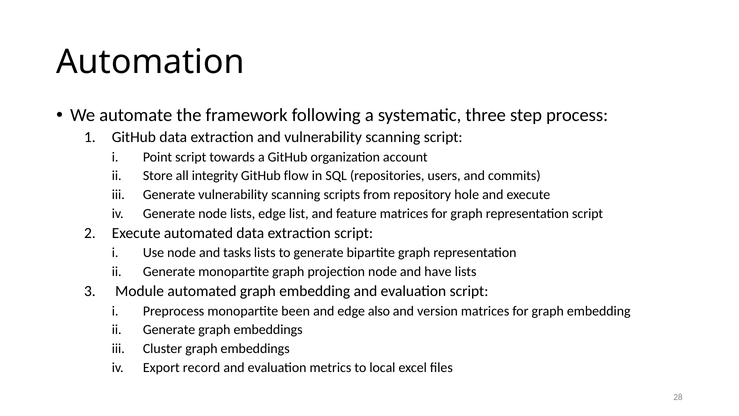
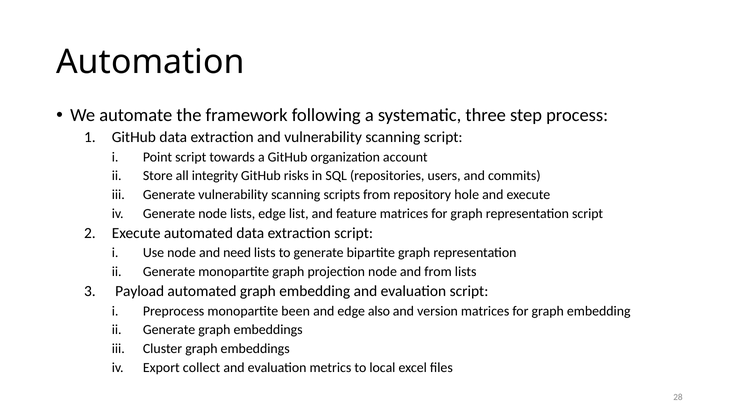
flow: flow -> risks (296, 176)
tasks: tasks -> need (237, 253)
and have: have -> from (438, 271)
Module: Module -> Payload (140, 291)
record: record -> collect (202, 367)
